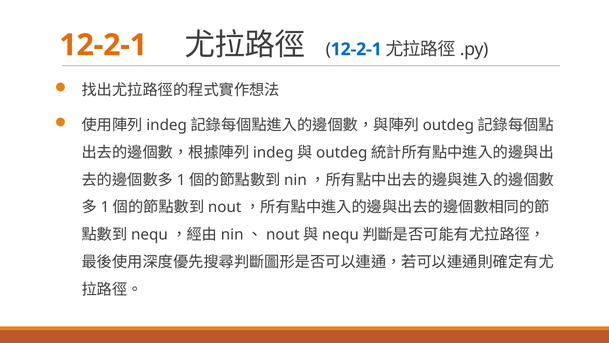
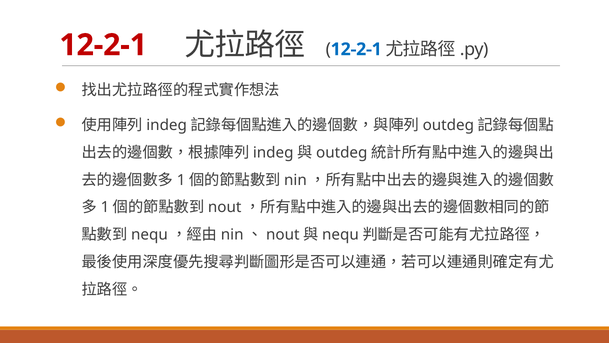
12-2-1 colour: orange -> red (103, 45)
